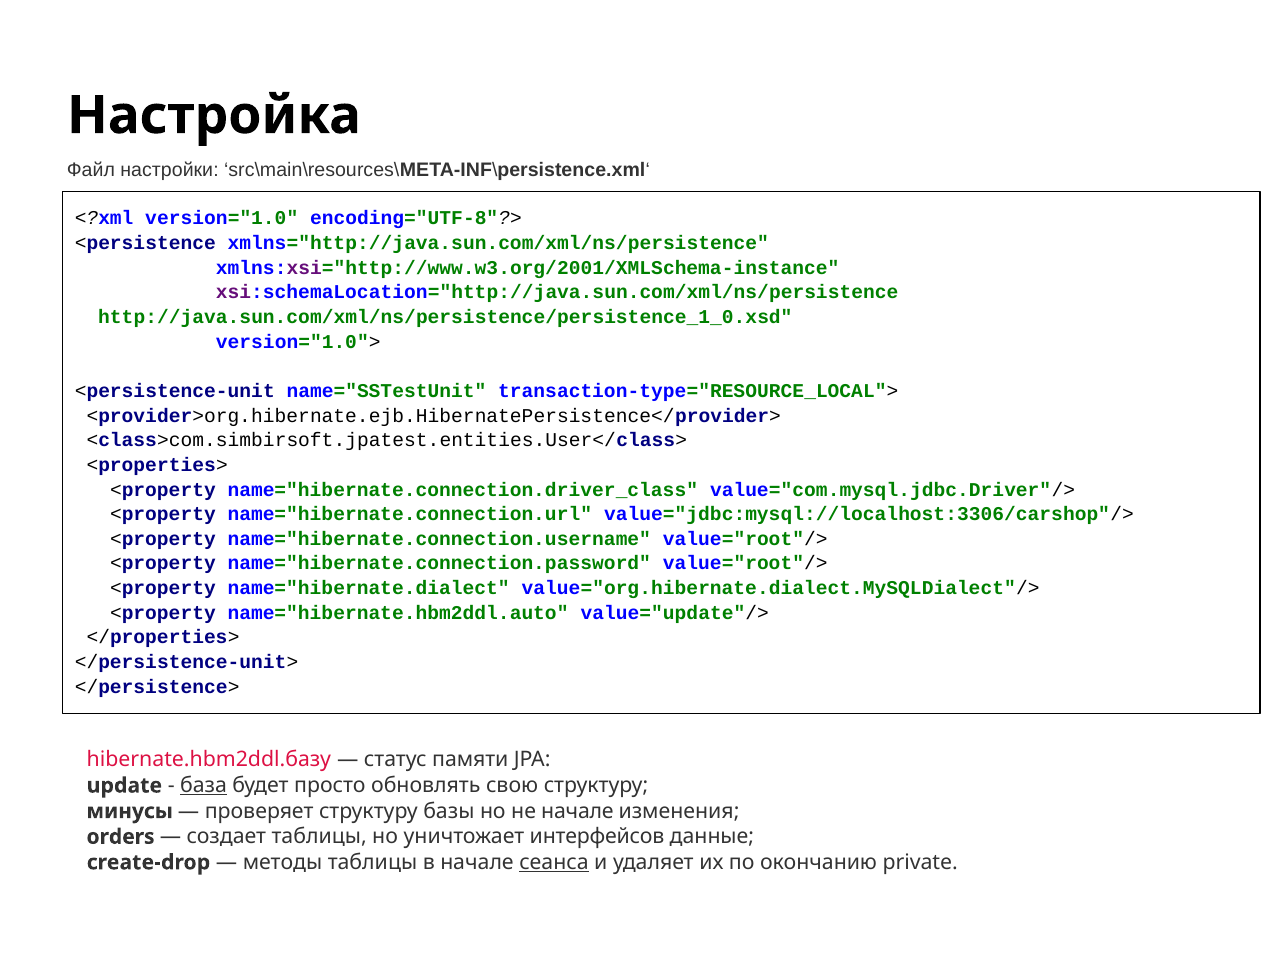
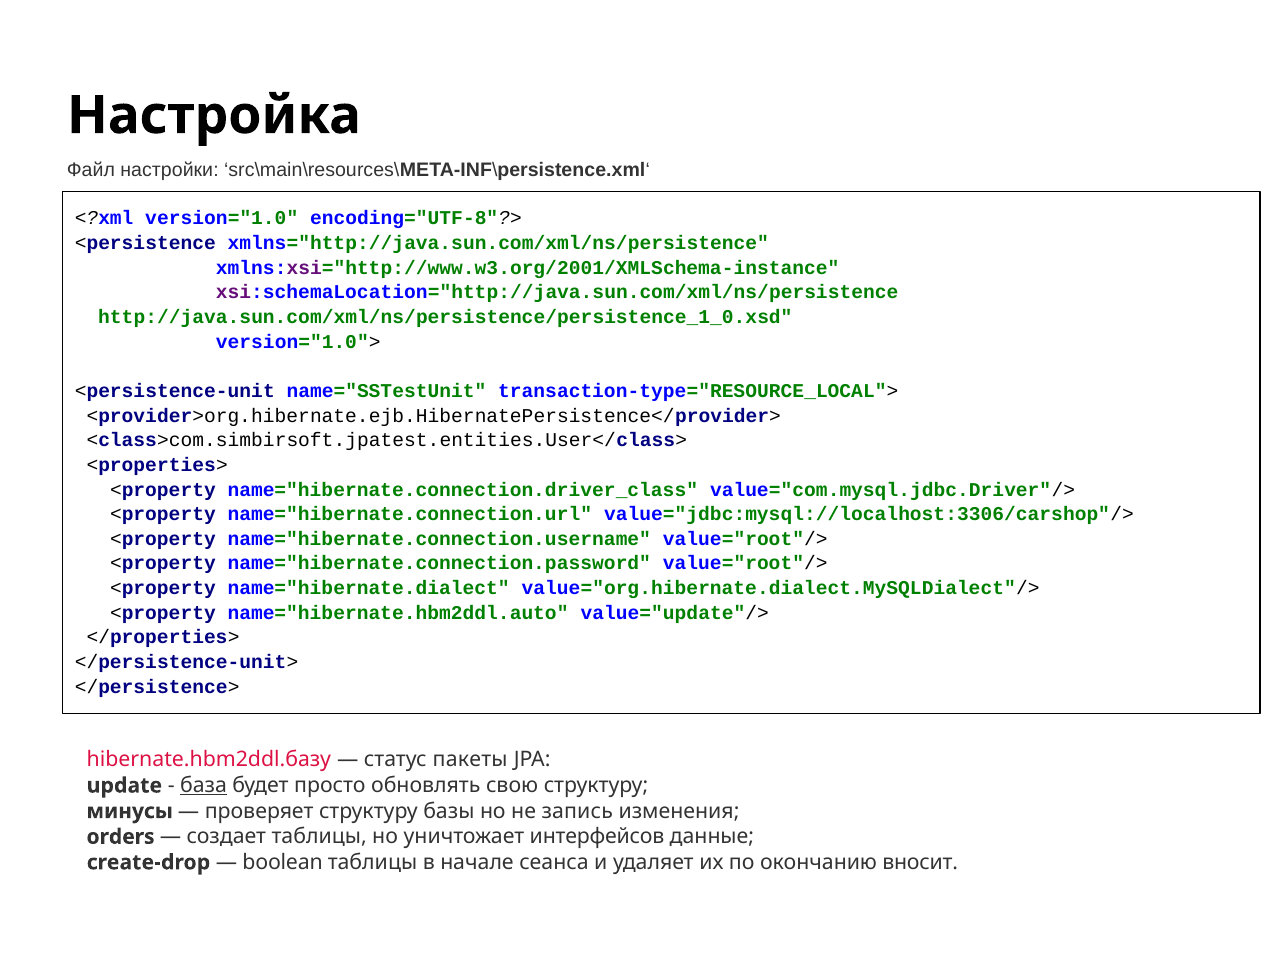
памяти: памяти -> пакеты (470, 760)
не начале: начале -> запись (577, 811)
методы: методы -> boolean (283, 862)
сеанса underline: present -> none (554, 862)
private: private -> вносит (920, 862)
